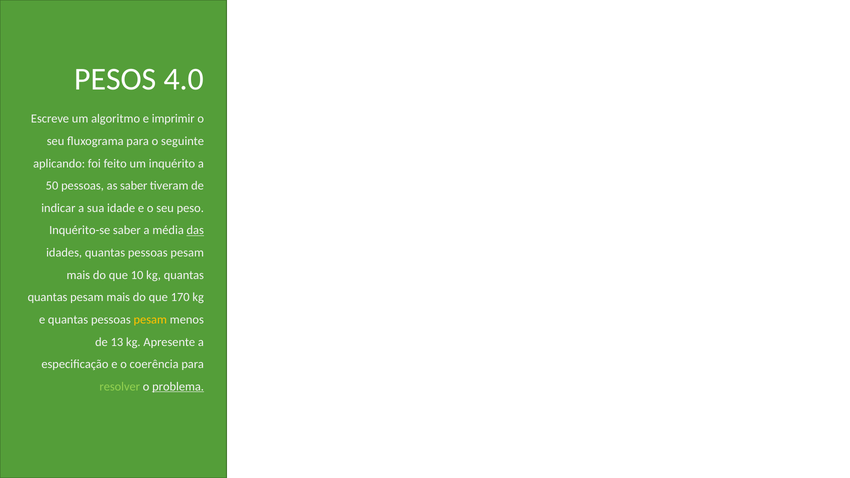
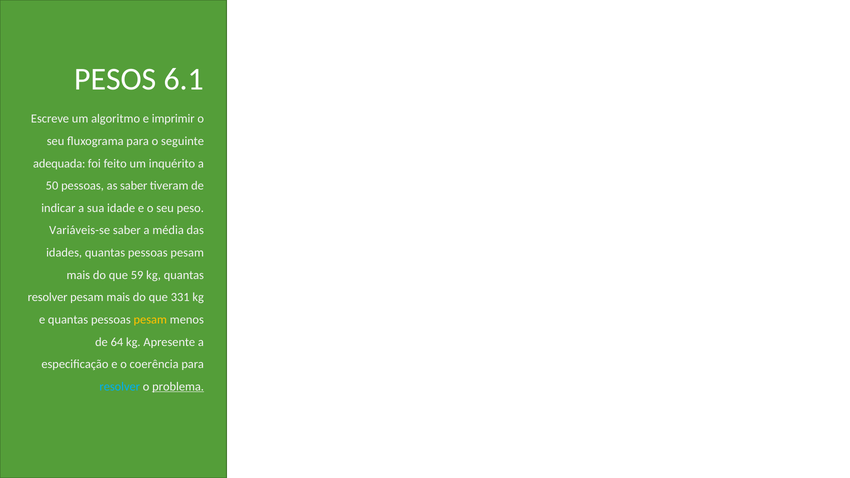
4.0: 4.0 -> 6.1 (184, 79)
aplicando: aplicando -> adequada (59, 164)
Inquérito-se: Inquérito-se -> Variáveis-se (80, 230)
das underline: present -> none (195, 230)
10: 10 -> 59 (137, 275)
quantas: quantas -> resolver (48, 297)
170: 170 -> 331 (180, 297)
13: 13 -> 64 (117, 342)
resolver colour: light green -> light blue (120, 387)
